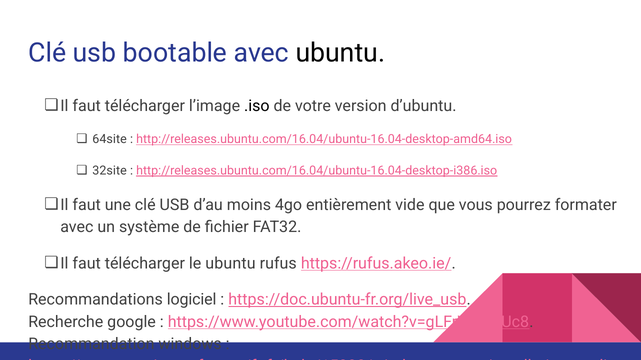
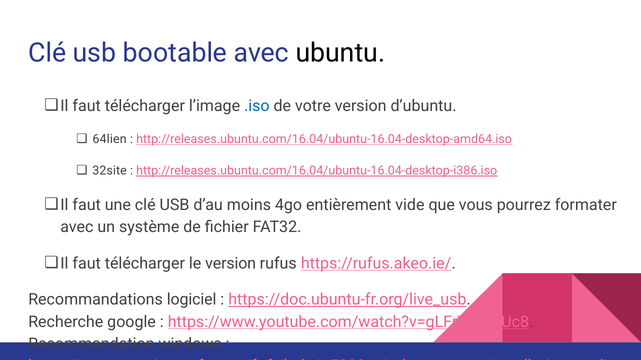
.iso colour: black -> blue (257, 106)
64site: 64site -> 64lien (110, 140)
le ubuntu: ubuntu -> version (231, 264)
